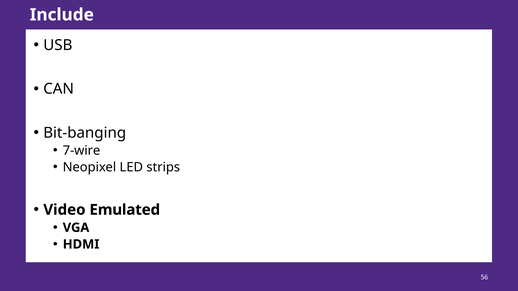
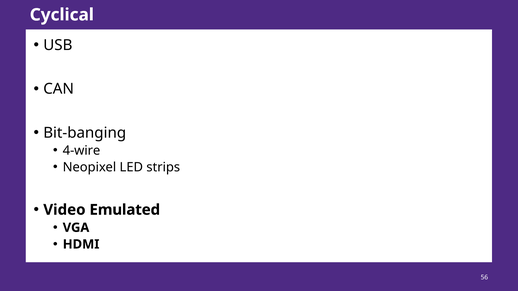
Include: Include -> Cyclical (62, 15)
7-wire: 7-wire -> 4-wire (81, 151)
